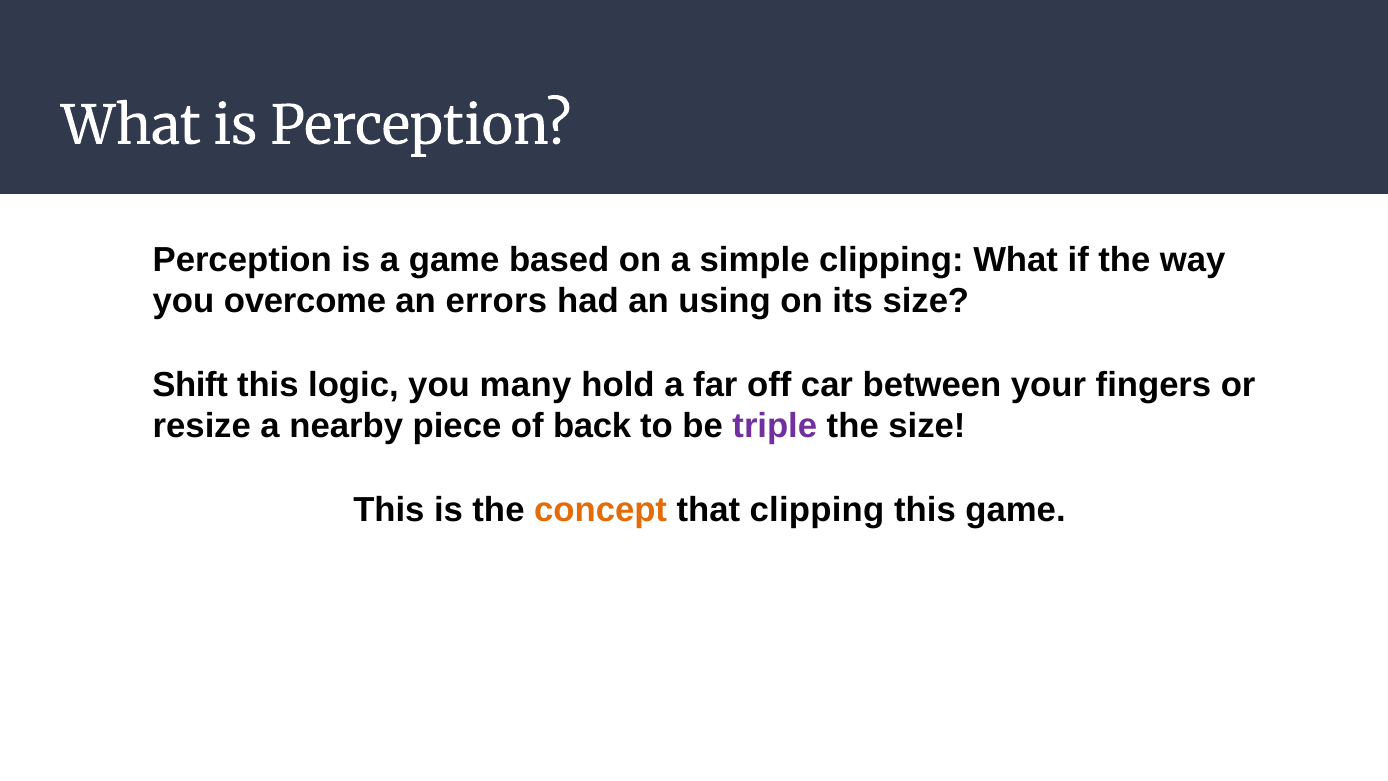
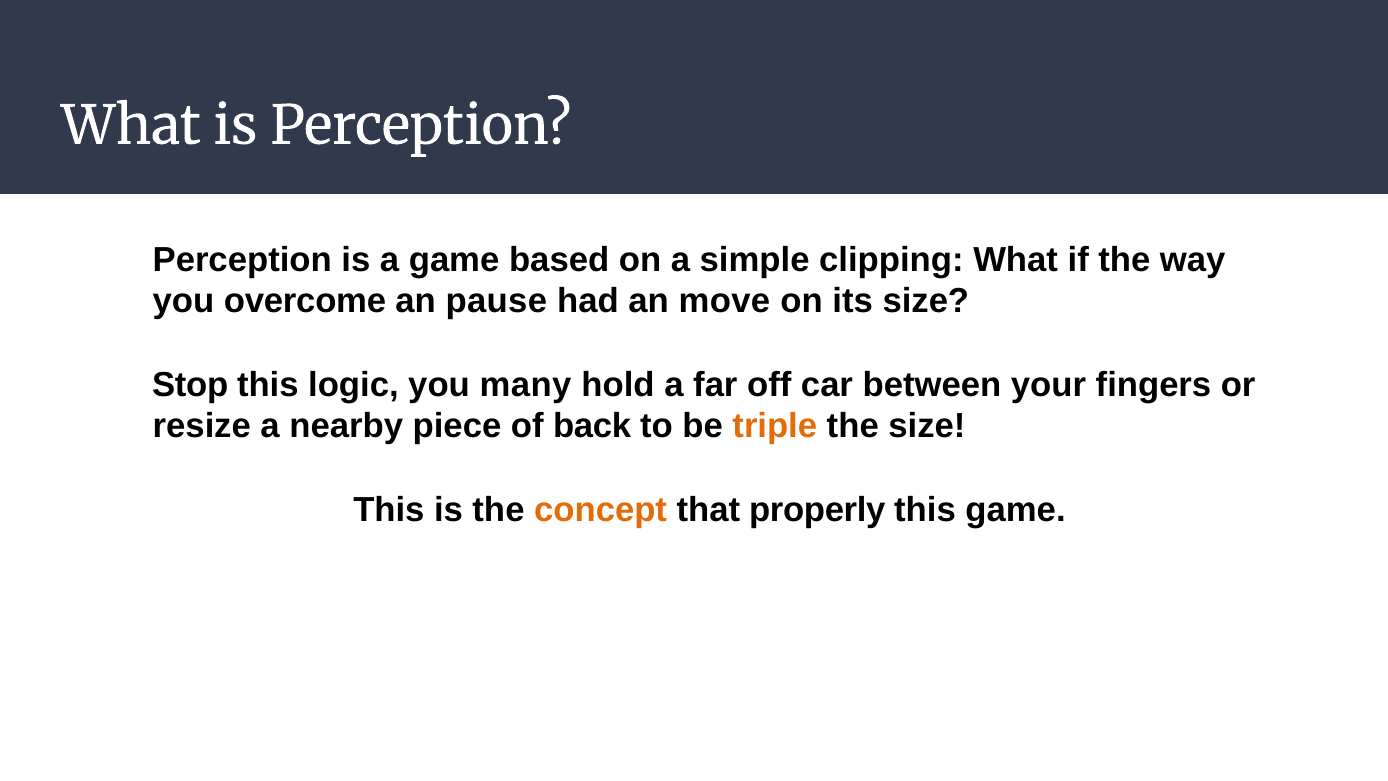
errors: errors -> pause (496, 301)
using: using -> move (724, 301)
Shift: Shift -> Stop (190, 385)
triple colour: purple -> orange (775, 426)
that clipping: clipping -> properly (817, 510)
